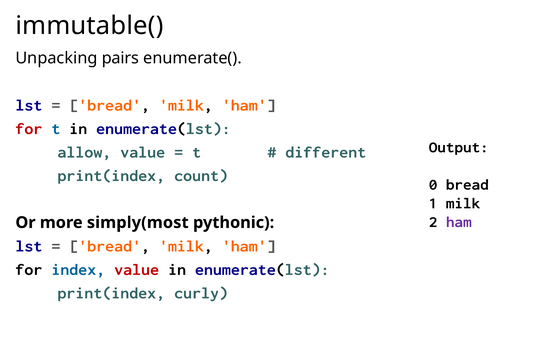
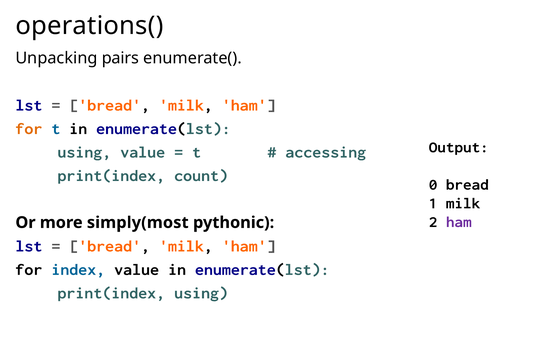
immutable(: immutable( -> operations( (89, 26)
for colour: red -> orange (29, 129)
allow: allow -> using (84, 152)
different: different -> accessing (326, 152)
value colour: red -> black (137, 270)
print(index curly: curly -> using (201, 293)
